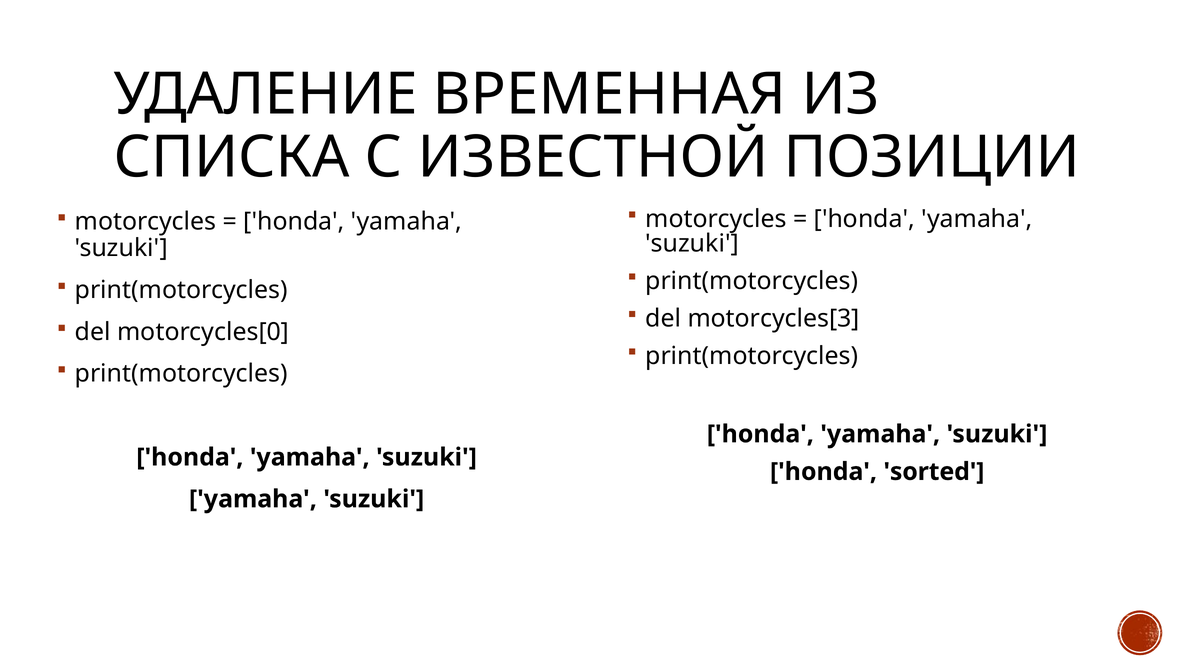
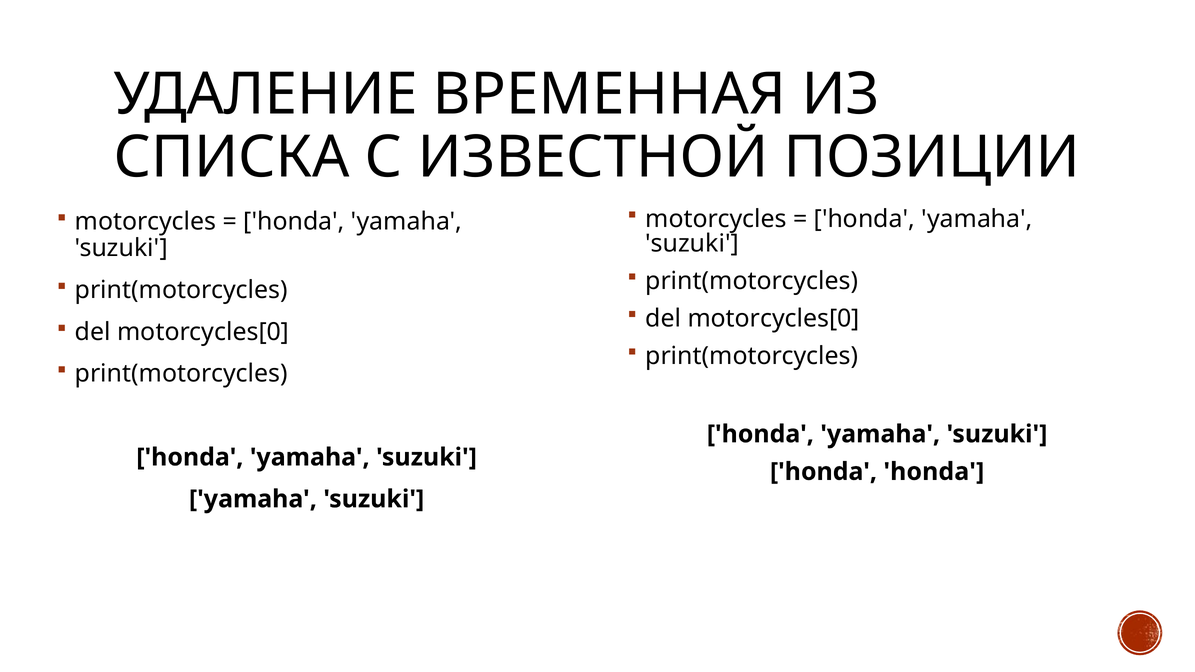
motorcycles[3: motorcycles[3 -> motorcycles[0 (774, 319)
honda sorted: sorted -> honda (934, 472)
